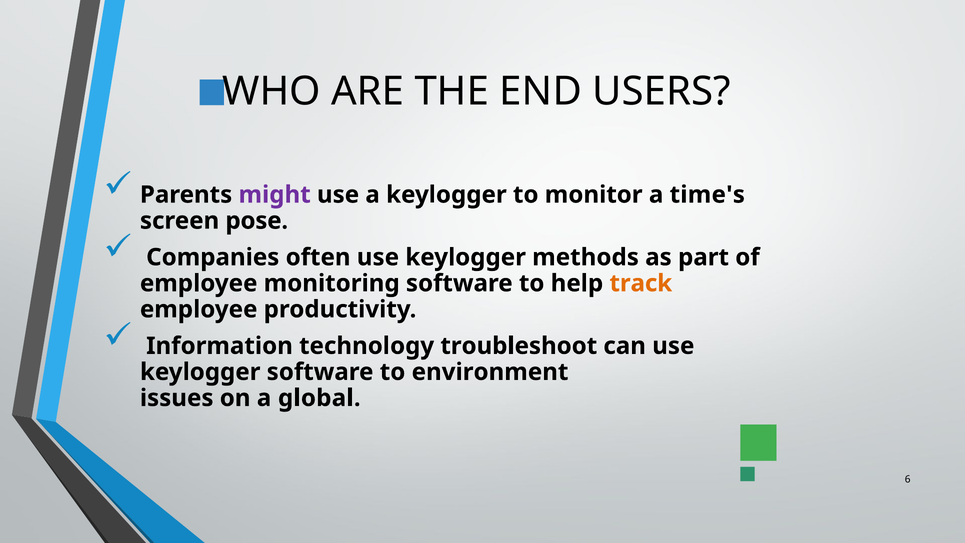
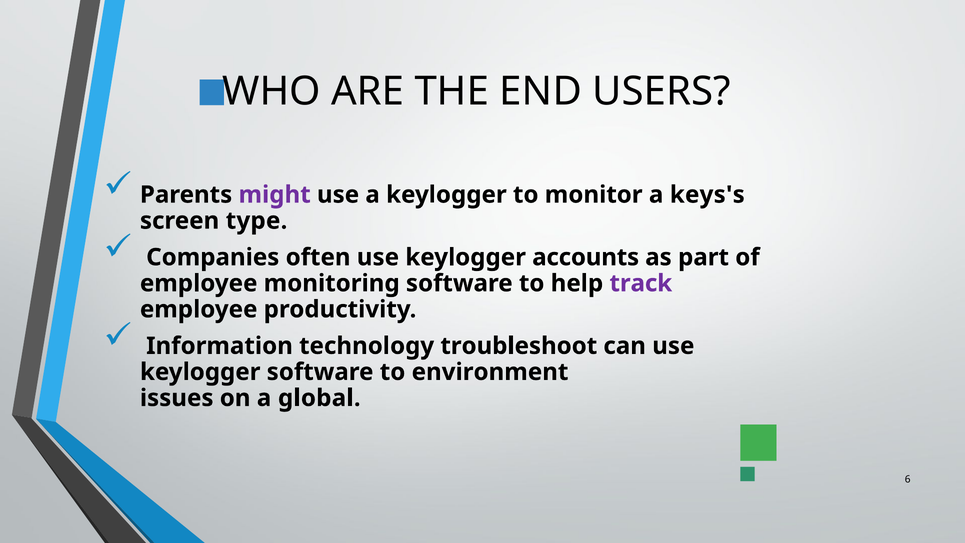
time's: time's -> keys's (707, 195)
pose: pose -> type (257, 221)
methods: methods -> accounts (586, 257)
track colour: orange -> purple (641, 283)
